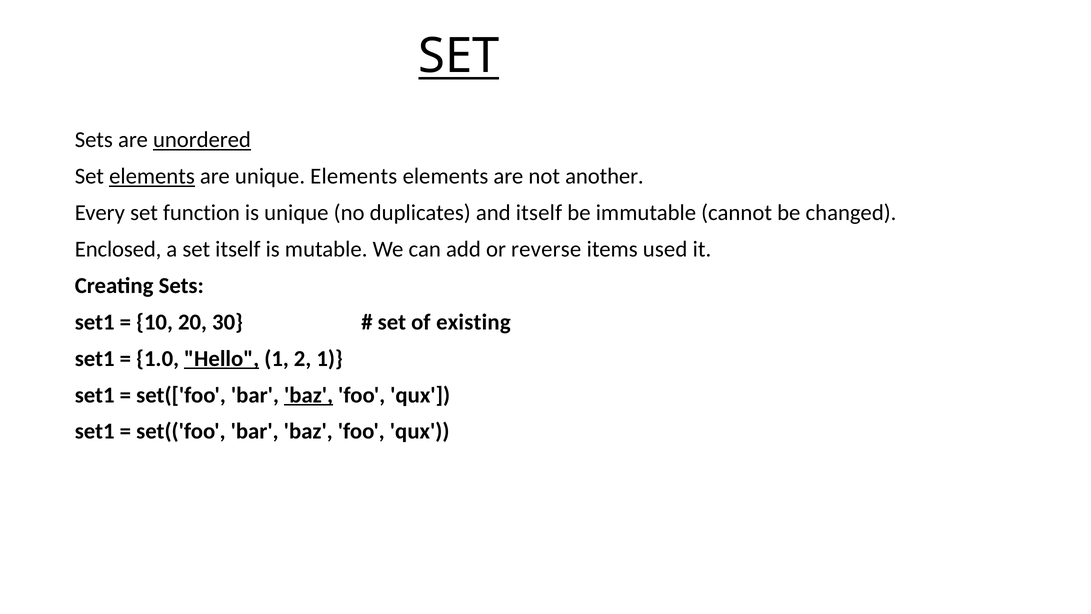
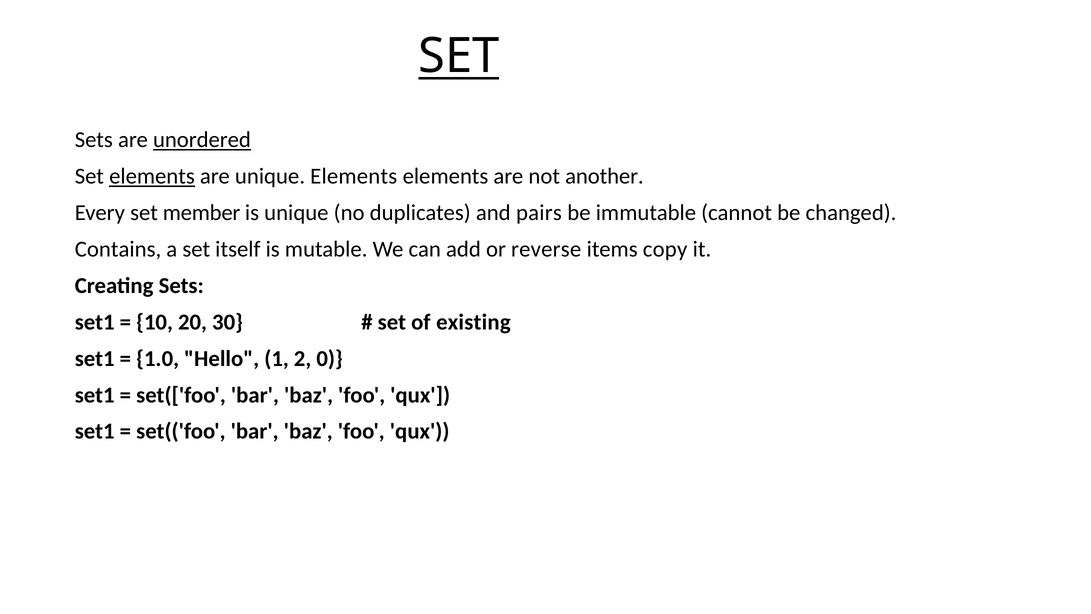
function: function -> member (202, 213)
and itself: itself -> pairs (539, 213)
Enclosed: Enclosed -> Contains (118, 249)
used: used -> copy (665, 249)
Hello underline: present -> none (222, 358)
2 1: 1 -> 0 (330, 358)
baz underline: present -> none (309, 395)
